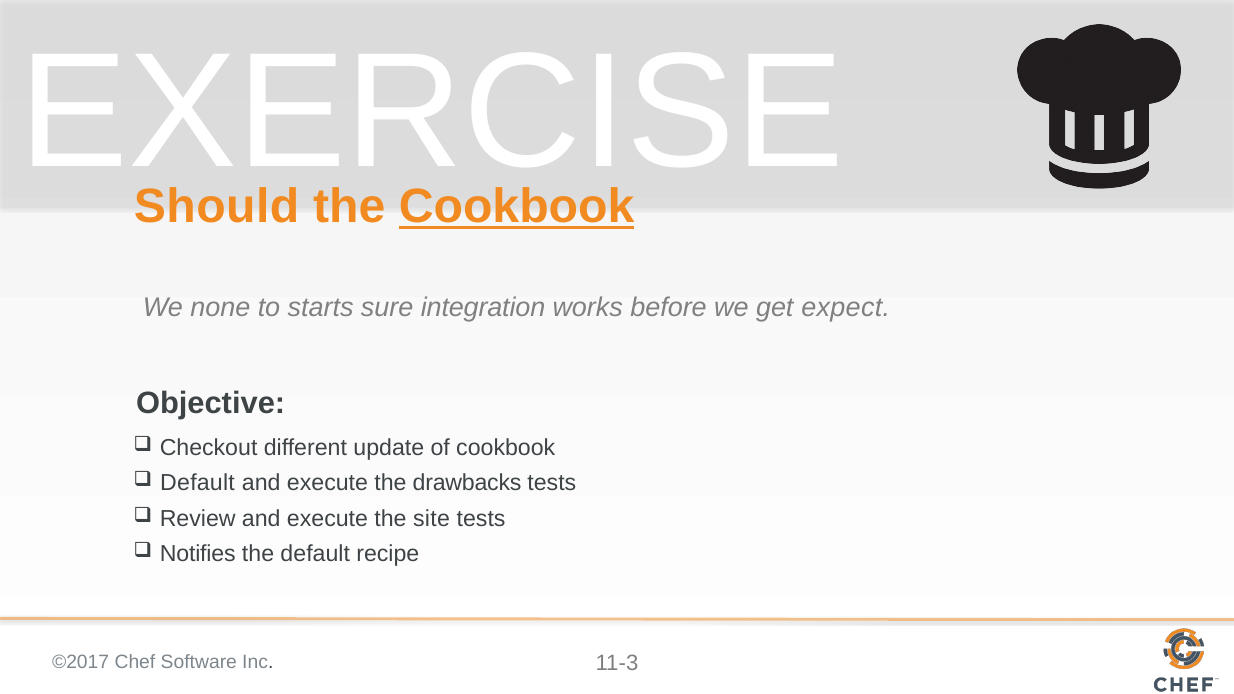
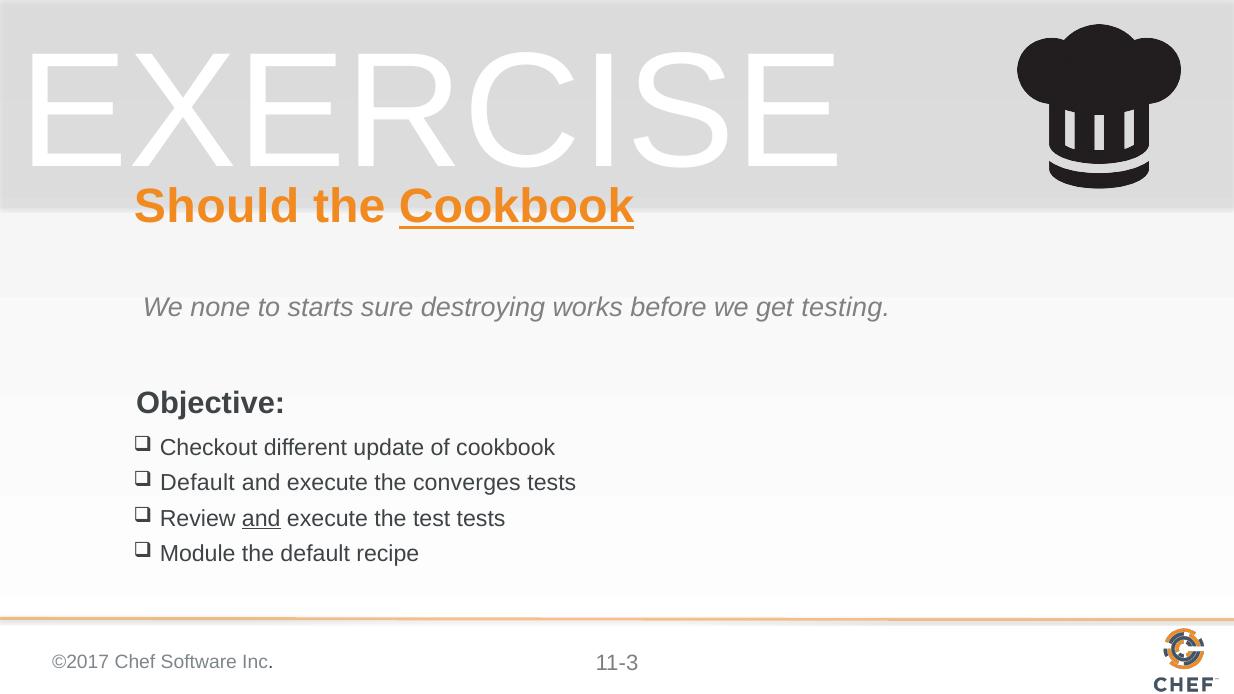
integration: integration -> destroying (483, 307)
expect: expect -> testing (846, 307)
drawbacks: drawbacks -> converges (467, 483)
and underline: none -> present (261, 519)
site: site -> test (432, 519)
Notifies: Notifies -> Module (198, 554)
